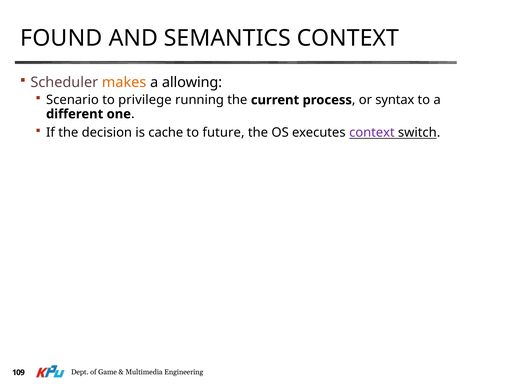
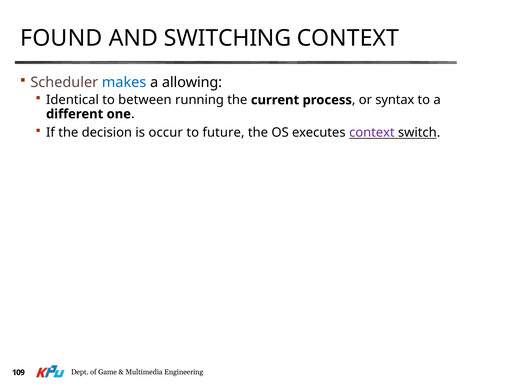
SEMANTICS: SEMANTICS -> SWITCHING (228, 38)
makes colour: orange -> blue (124, 82)
Scenario: Scenario -> Identical (72, 100)
privilege: privilege -> between (145, 100)
cache: cache -> occur (166, 132)
